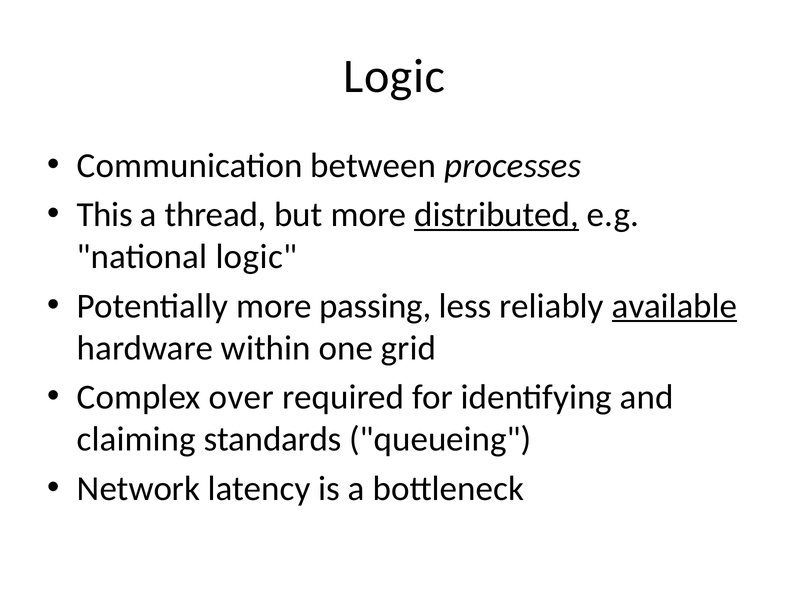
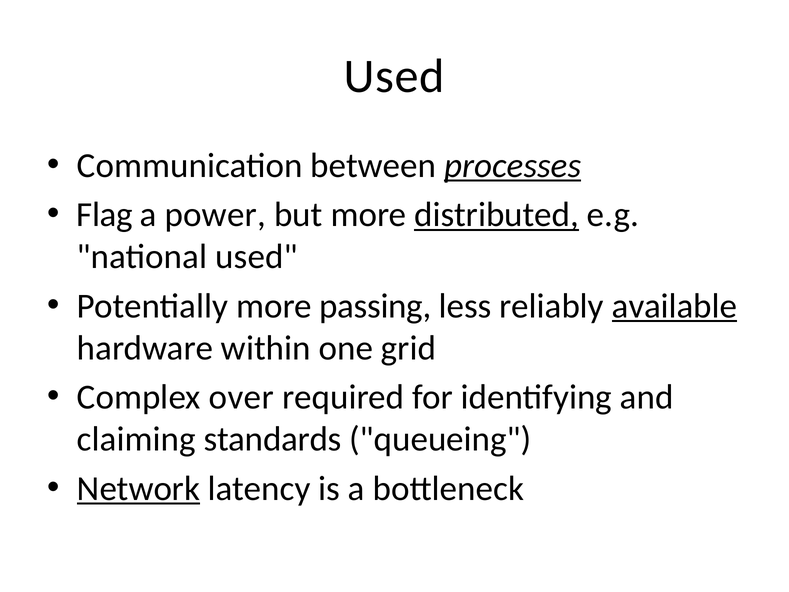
Logic: Logic -> Used (394, 76)
processes underline: none -> present (513, 166)
This: This -> Flag (105, 215)
thread: thread -> power (215, 215)
national logic: logic -> used (256, 257)
Network underline: none -> present (138, 488)
